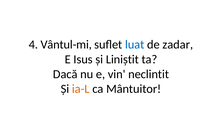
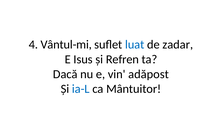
Liniștit: Liniștit -> Refren (122, 59)
neclintit: neclintit -> adăpost (149, 74)
ia-L colour: orange -> blue (81, 89)
